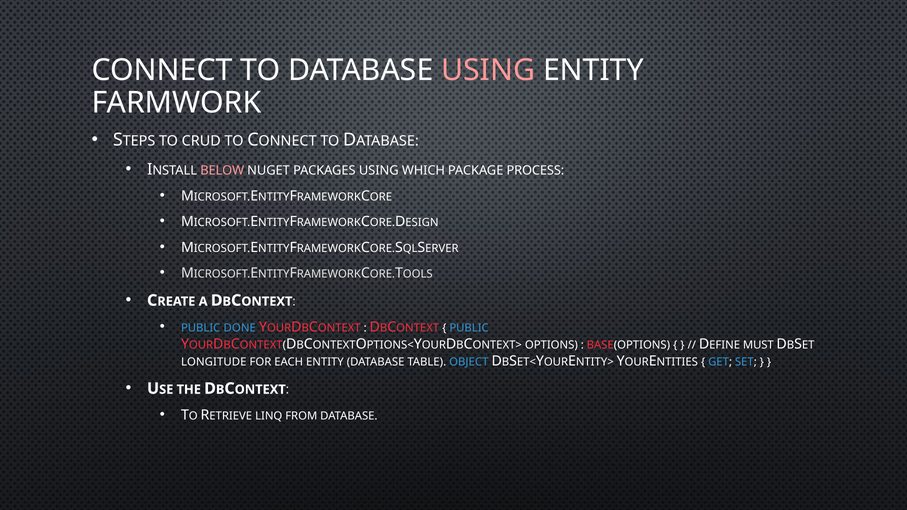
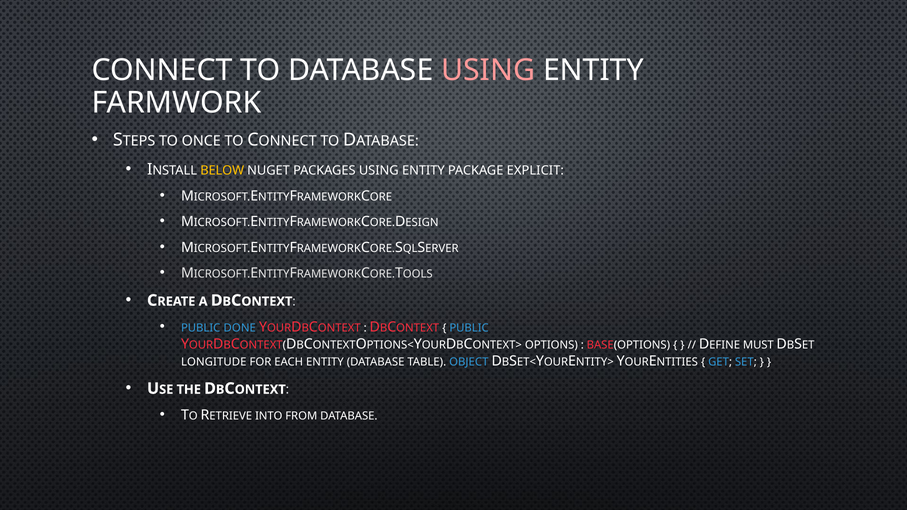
CRUD: CRUD -> ONCE (201, 141)
BELOW colour: pink -> yellow (222, 170)
PACKAGES USING WHICH: WHICH -> ENTITY (423, 170)
PROCESS: PROCESS -> EXPLICIT (535, 170)
LINQ: LINQ -> INTO (269, 416)
